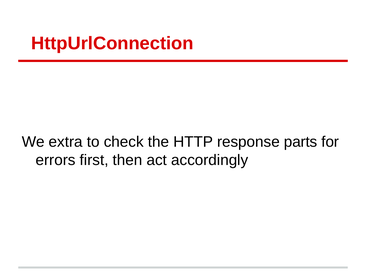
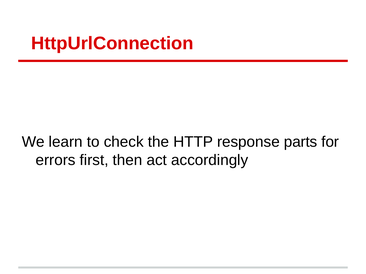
extra: extra -> learn (66, 142)
